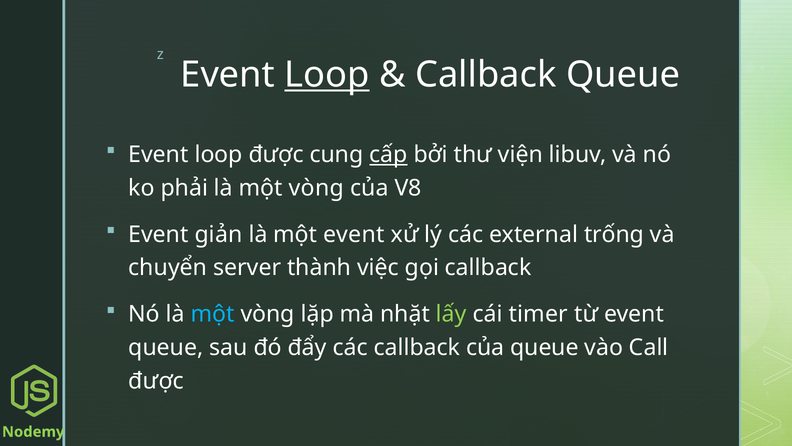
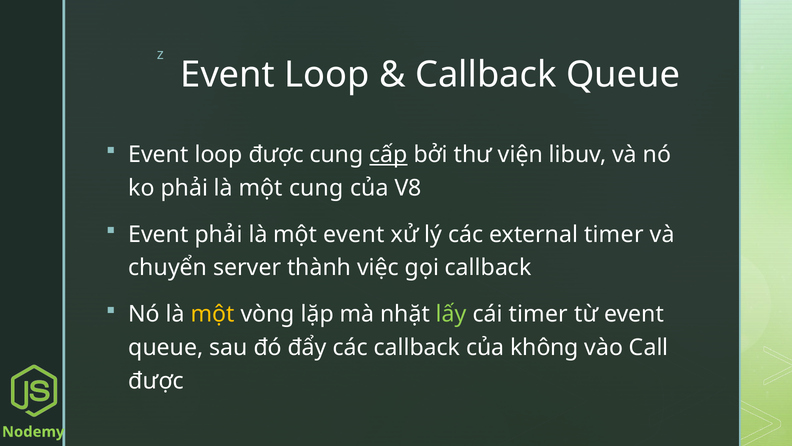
Loop underline: present -> none (327, 75)
phải là một vòng: vòng -> cung (316, 188)
Event giản: giản -> phải (219, 234)
external trống: trống -> timer (614, 234)
một colour: light blue -> yellow (213, 314)
của queue: queue -> không (544, 347)
